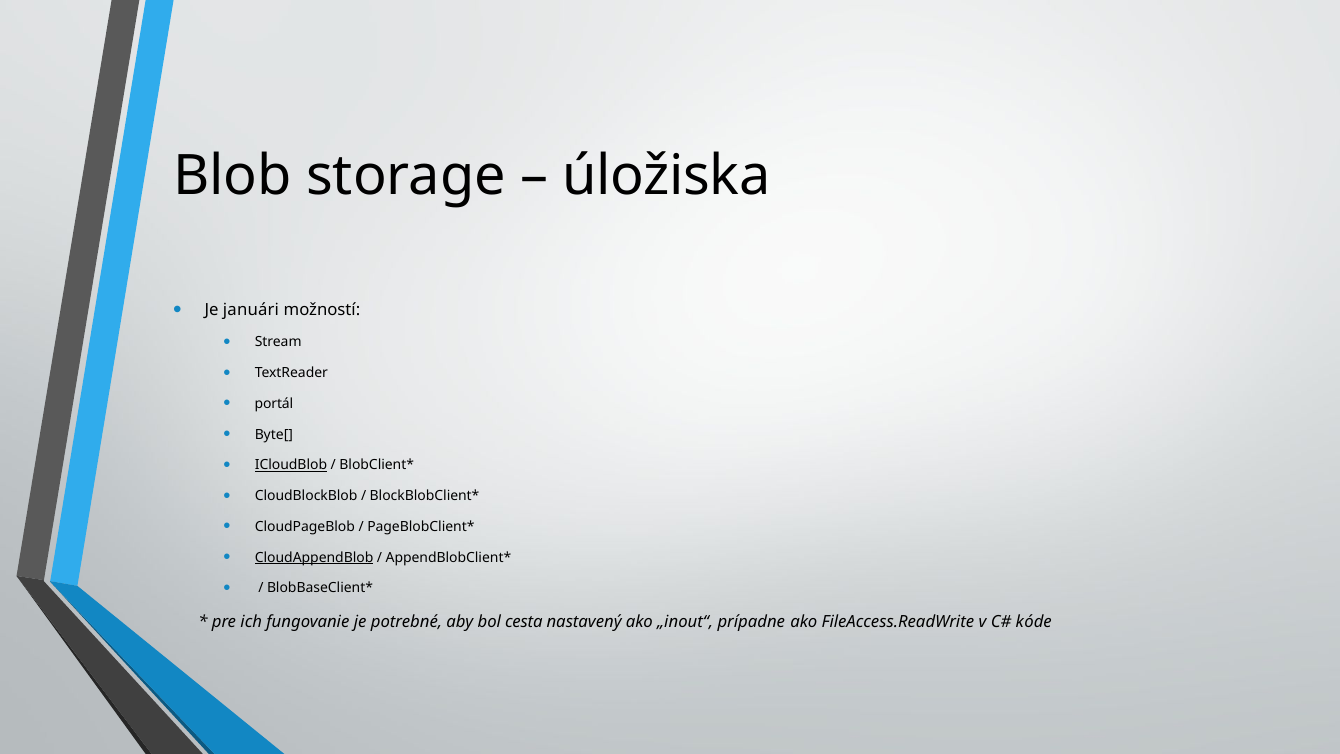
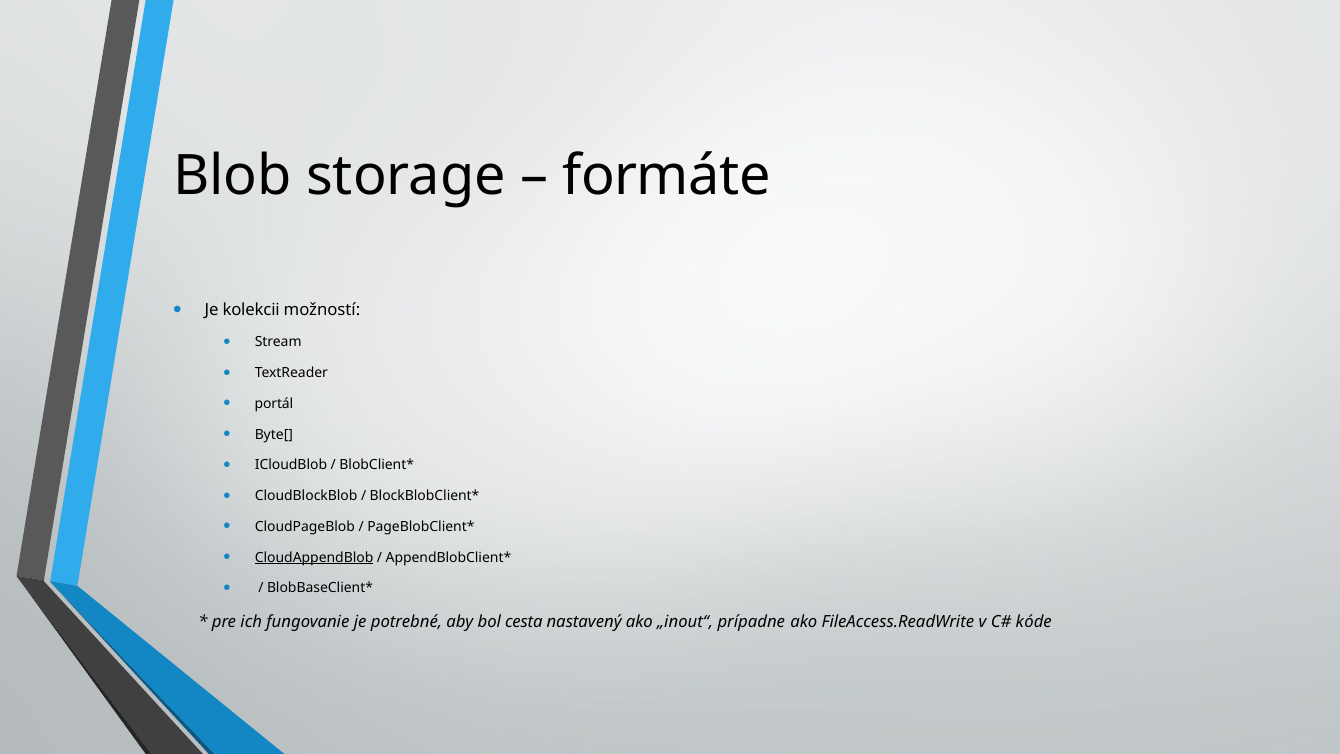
úložiska: úložiska -> formáte (666, 176)
januári: januári -> kolekcii (251, 310)
ICloudBlob underline: present -> none (291, 465)
